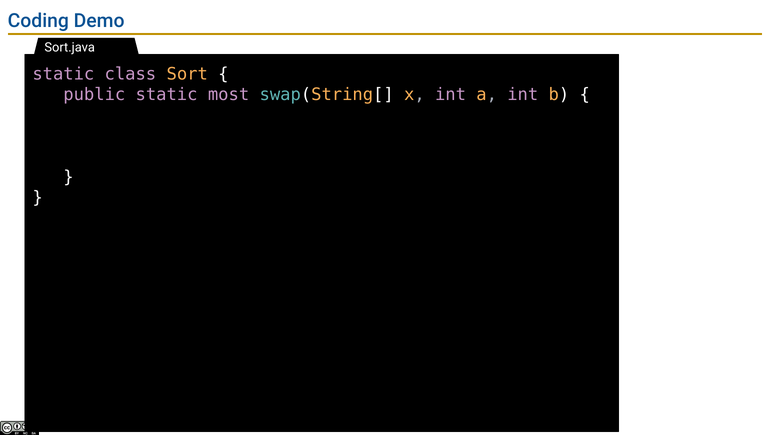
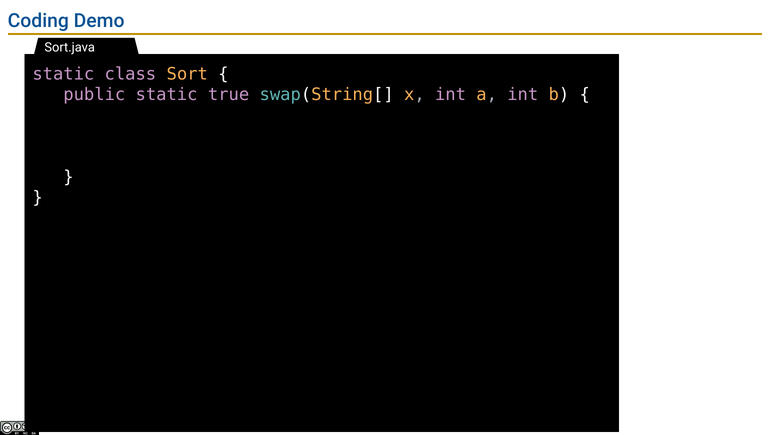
most: most -> true (229, 95)
